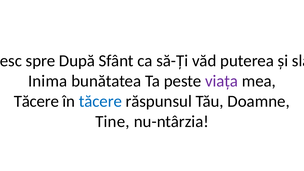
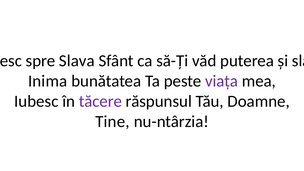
spre După: După -> Slava (77, 61)
Tăcere: Tăcere -> Iubesc (36, 101)
tăcere colour: blue -> purple (100, 101)
